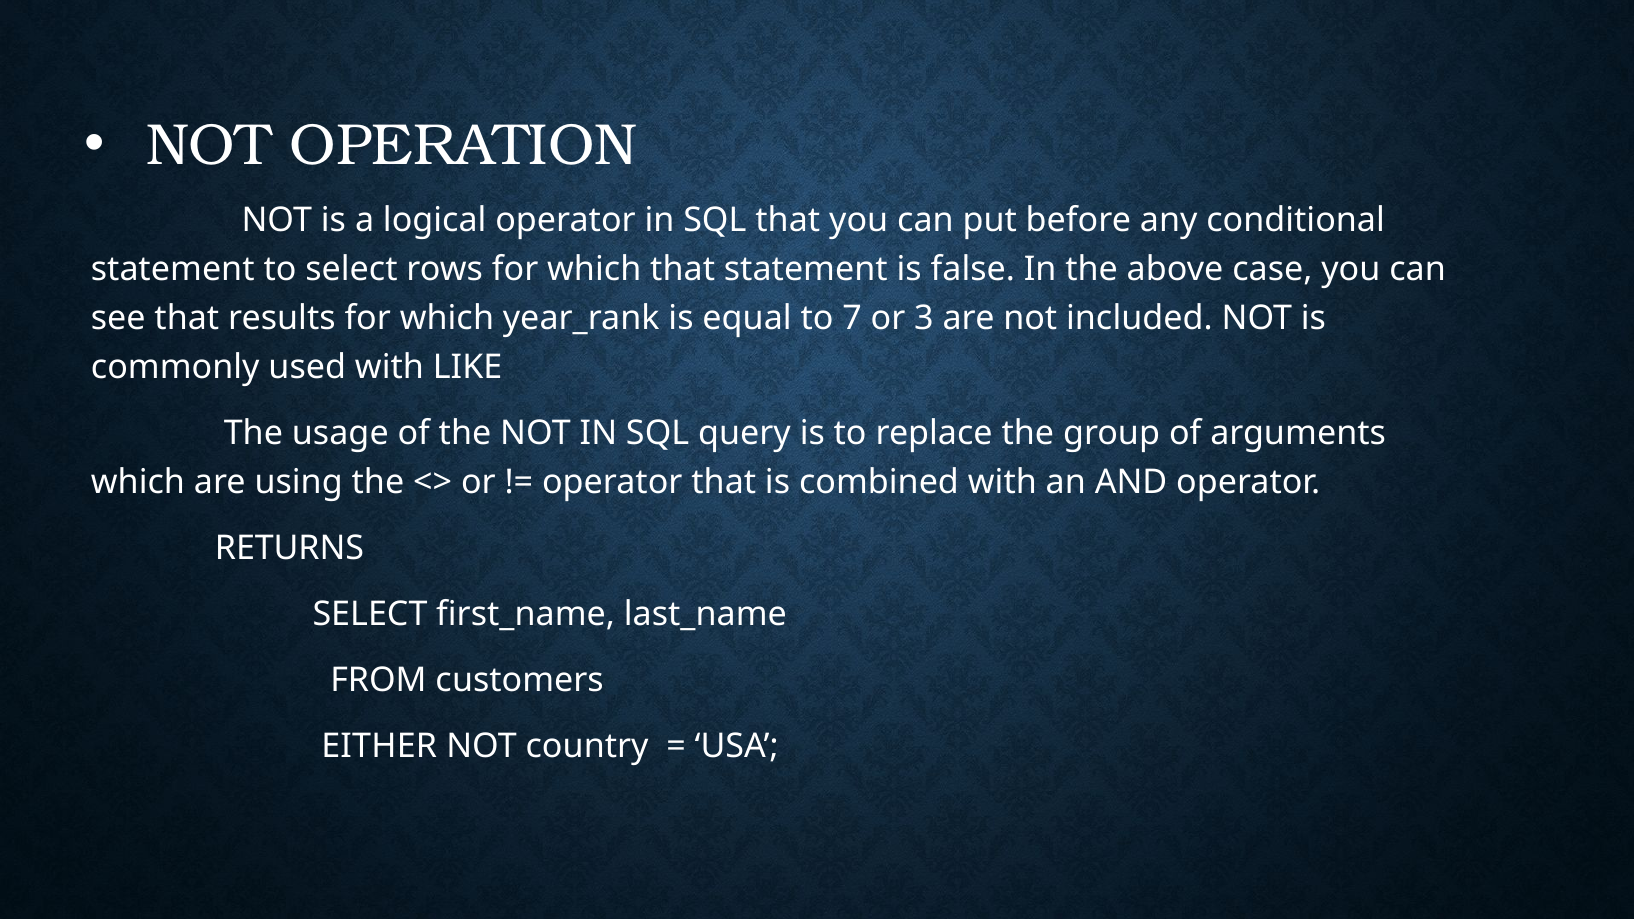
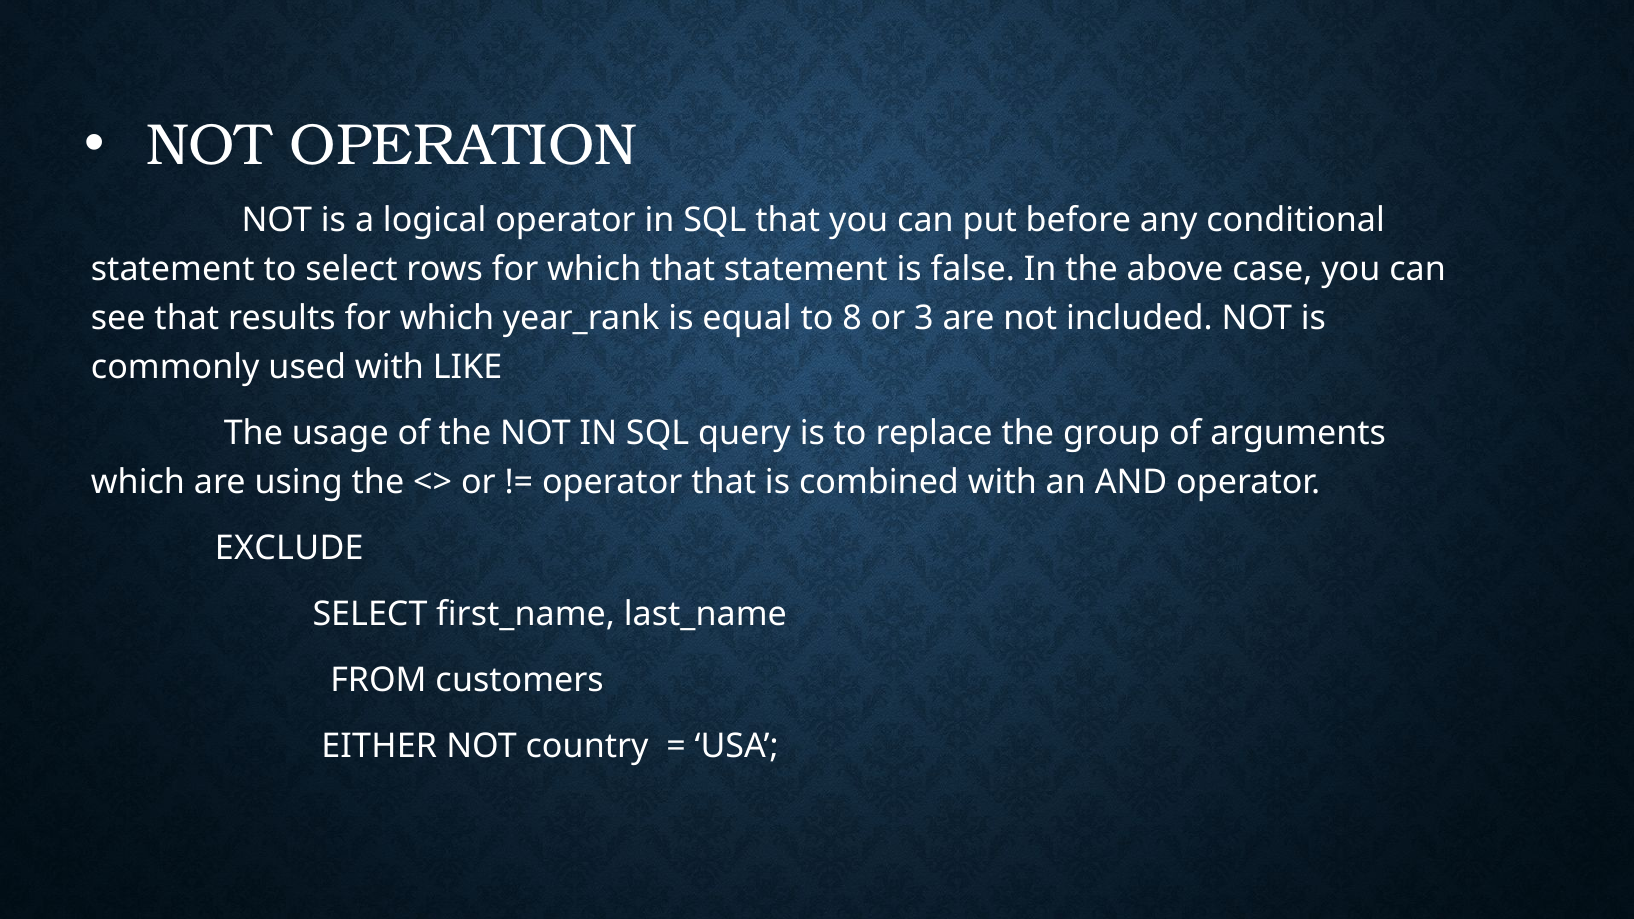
7: 7 -> 8 (852, 319)
RETURNS: RETURNS -> EXCLUDE (289, 549)
